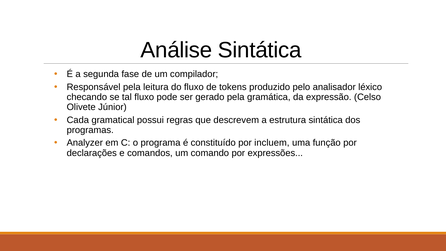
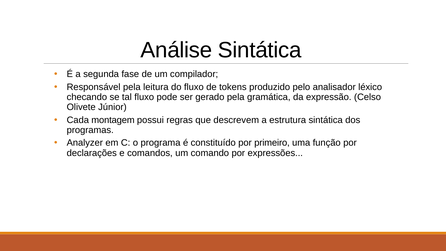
gramatical: gramatical -> montagem (113, 120)
incluem: incluem -> primeiro (272, 143)
